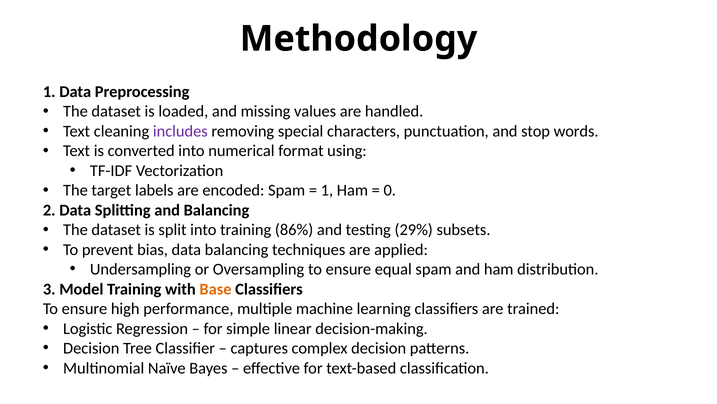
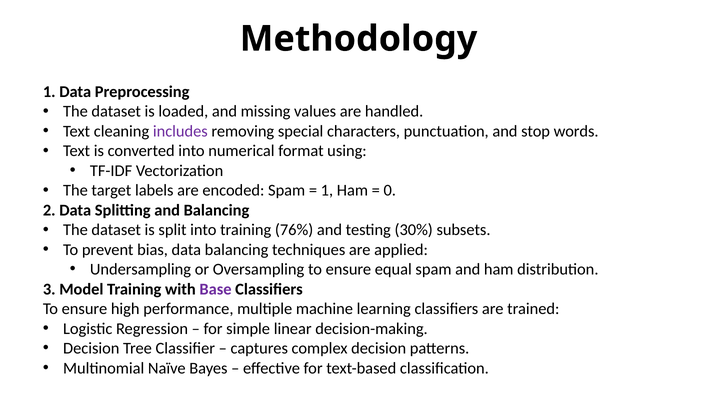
86%: 86% -> 76% (294, 230)
29%: 29% -> 30% (414, 230)
Base colour: orange -> purple (216, 289)
